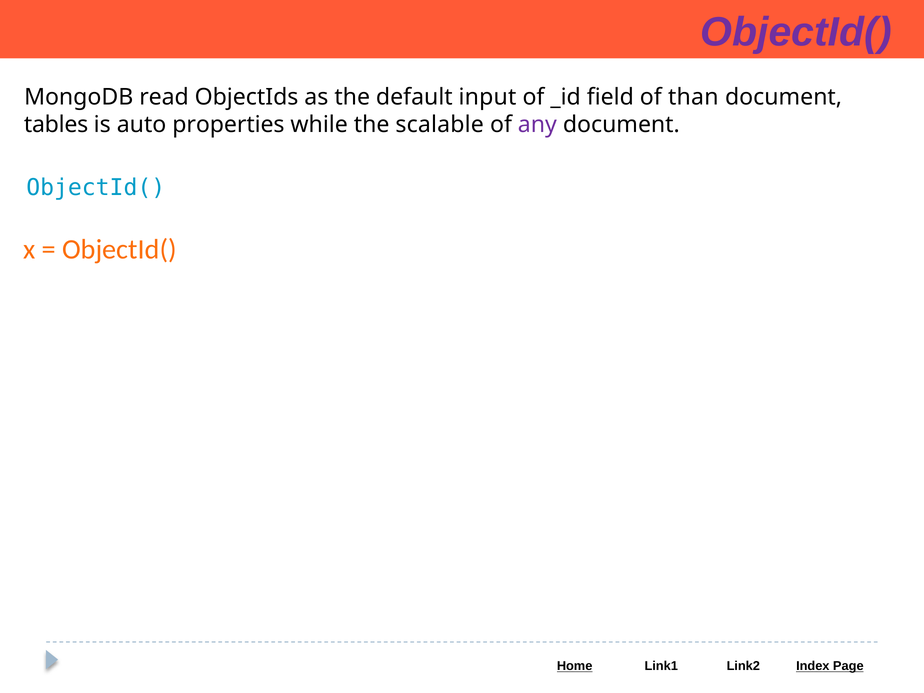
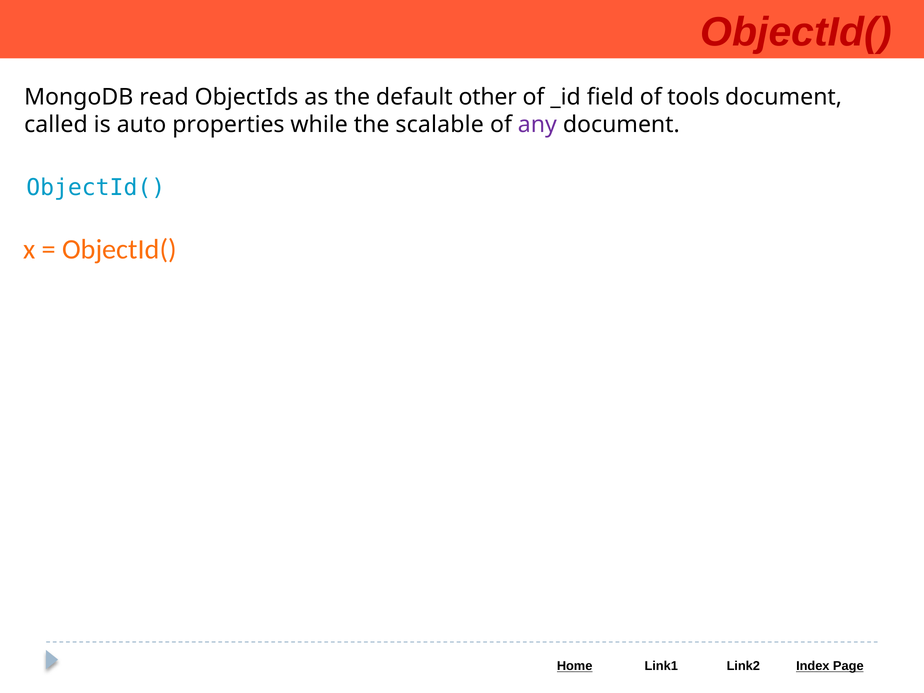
ObjectId( colour: purple -> red (796, 32)
input: input -> other (488, 97)
than: than -> tools (694, 97)
tables: tables -> called (56, 125)
